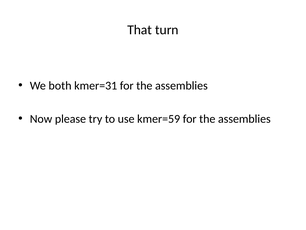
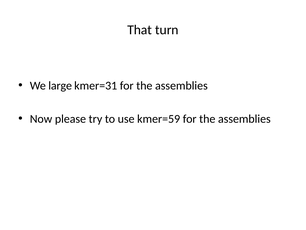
both: both -> large (60, 85)
